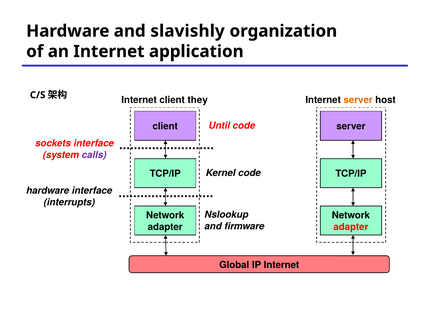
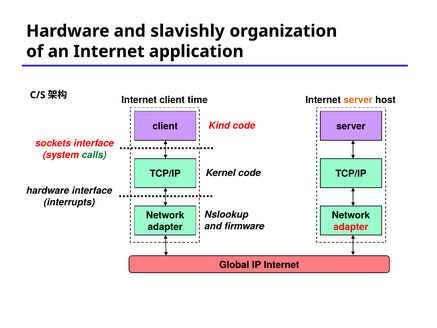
they: they -> time (198, 100)
Until: Until -> Kind (219, 126)
calls colour: purple -> green (94, 155)
